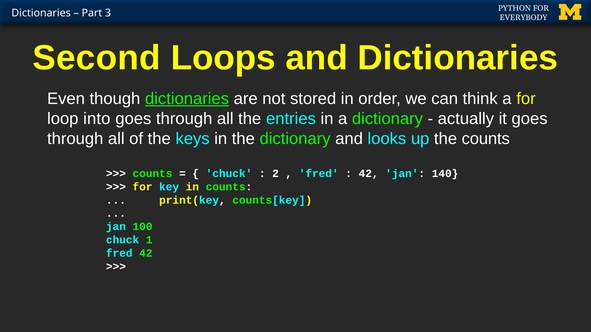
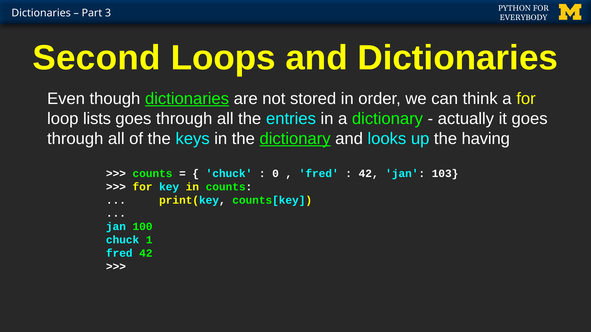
into: into -> lists (97, 119)
dictionary underline: none -> present (295, 139)
the counts: counts -> having (486, 139)
2: 2 -> 0 (276, 174)
140: 140 -> 103 (445, 174)
